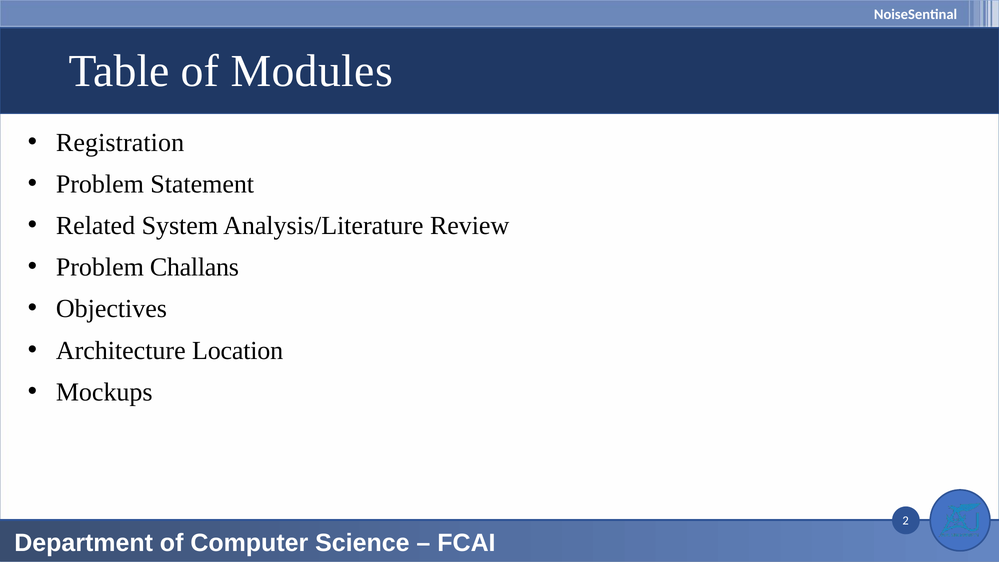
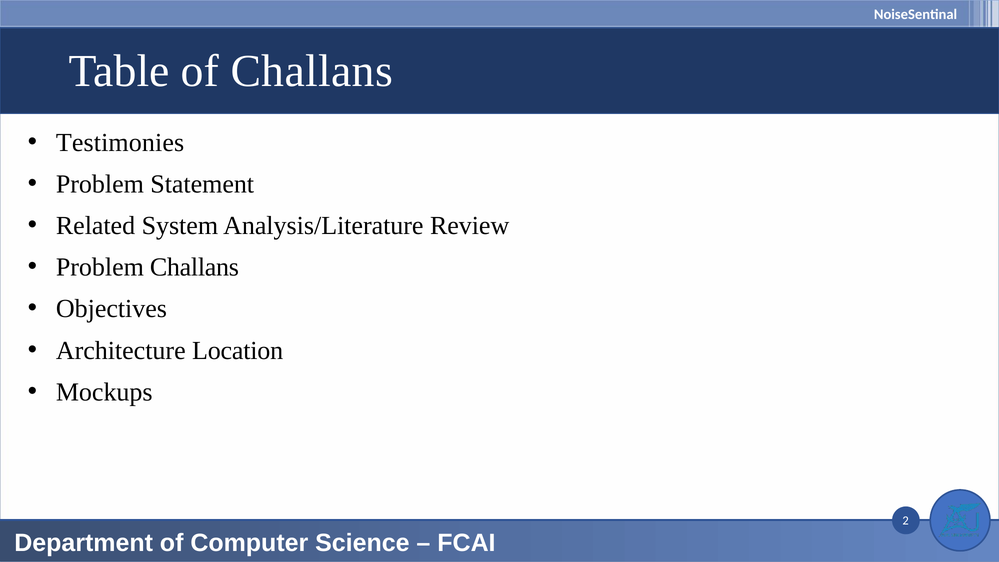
of Modules: Modules -> Challans (312, 71)
Registration: Registration -> Testimonies (120, 142)
